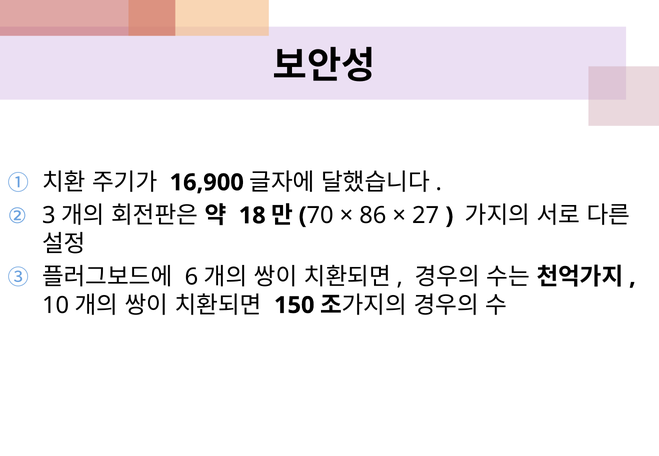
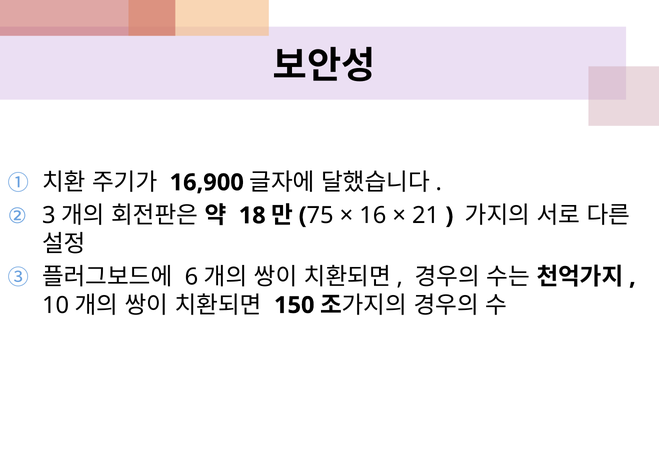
70: 70 -> 75 (320, 216)
86: 86 -> 16 (373, 216)
27: 27 -> 21 (426, 216)
